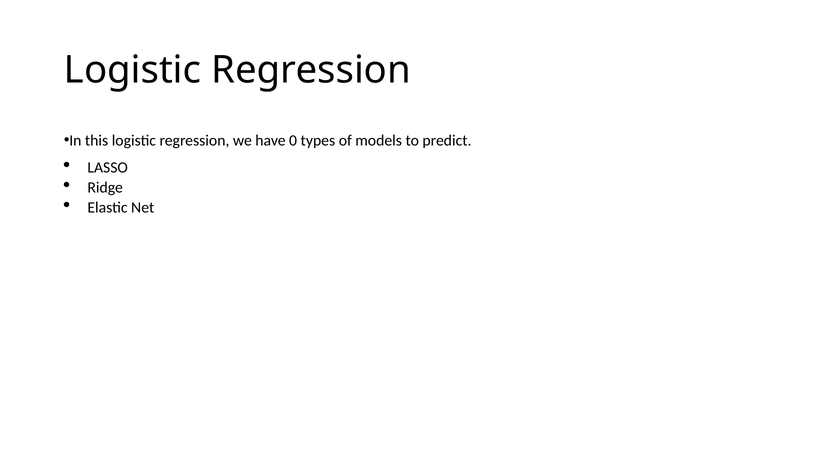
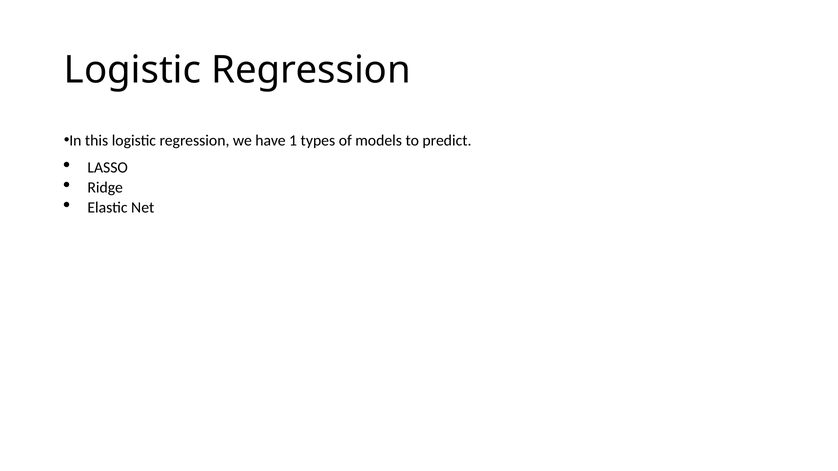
0: 0 -> 1 (293, 140)
